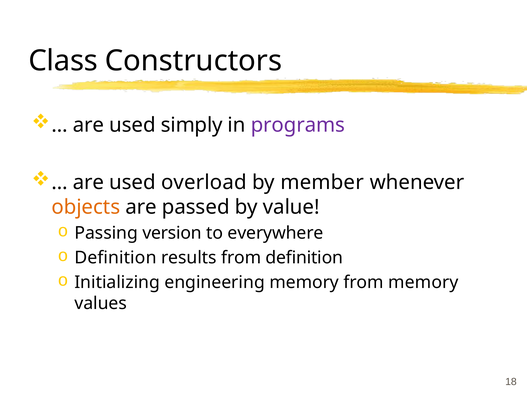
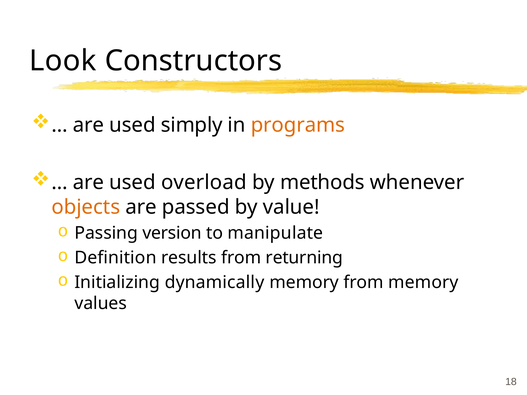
Class: Class -> Look (63, 61)
programs colour: purple -> orange (298, 125)
member: member -> methods (322, 182)
everywhere: everywhere -> manipulate (275, 233)
from definition: definition -> returning (304, 258)
engineering: engineering -> dynamically (215, 282)
